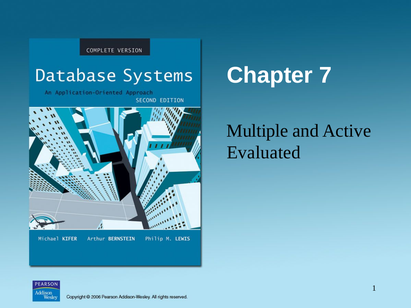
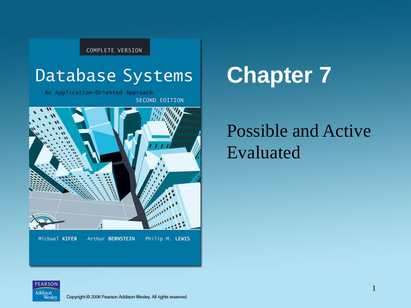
Multiple: Multiple -> Possible (257, 131)
